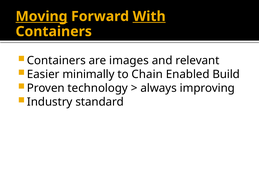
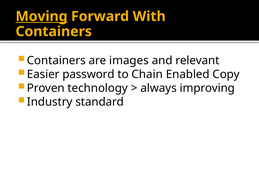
With underline: present -> none (149, 16)
minimally: minimally -> password (89, 74)
Build: Build -> Copy (226, 74)
